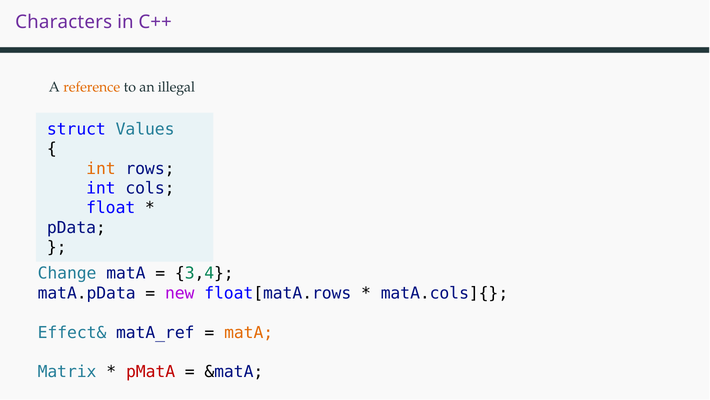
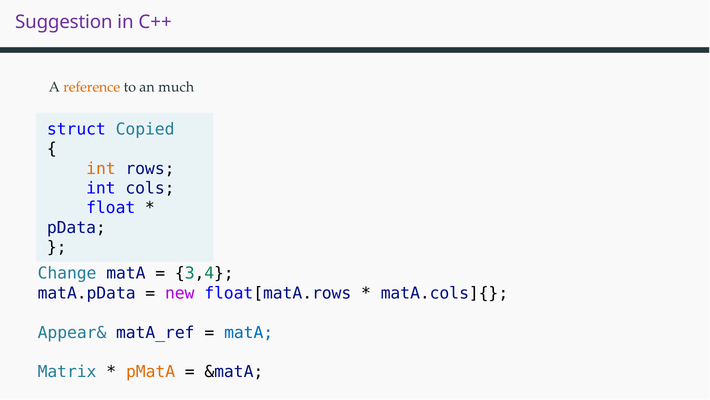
Characters: Characters -> Suggestion (64, 22)
illegal: illegal -> much (176, 87)
Values: Values -> Copied (145, 129)
Effect&: Effect& -> Appear& (72, 332)
matA colour: orange -> blue (249, 332)
pMatA colour: red -> orange (151, 372)
